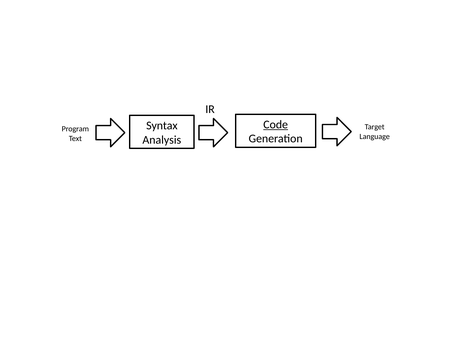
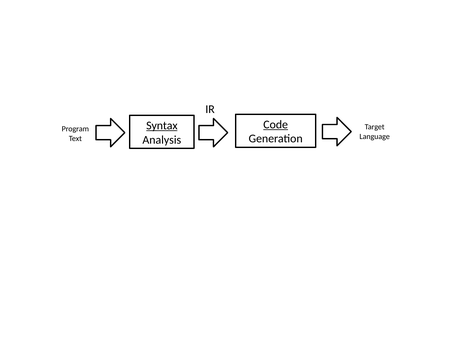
Syntax underline: none -> present (162, 125)
